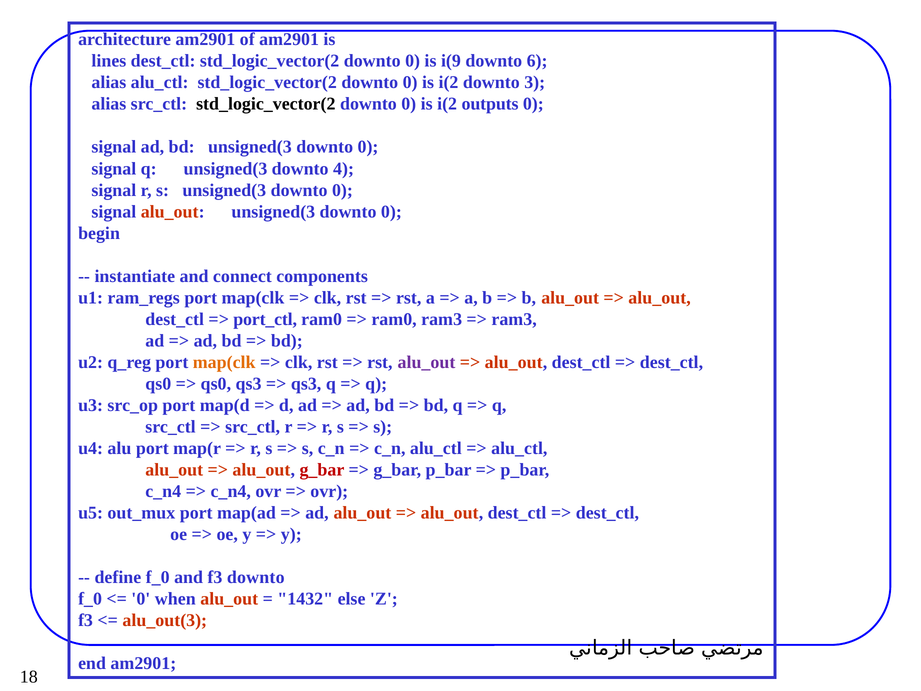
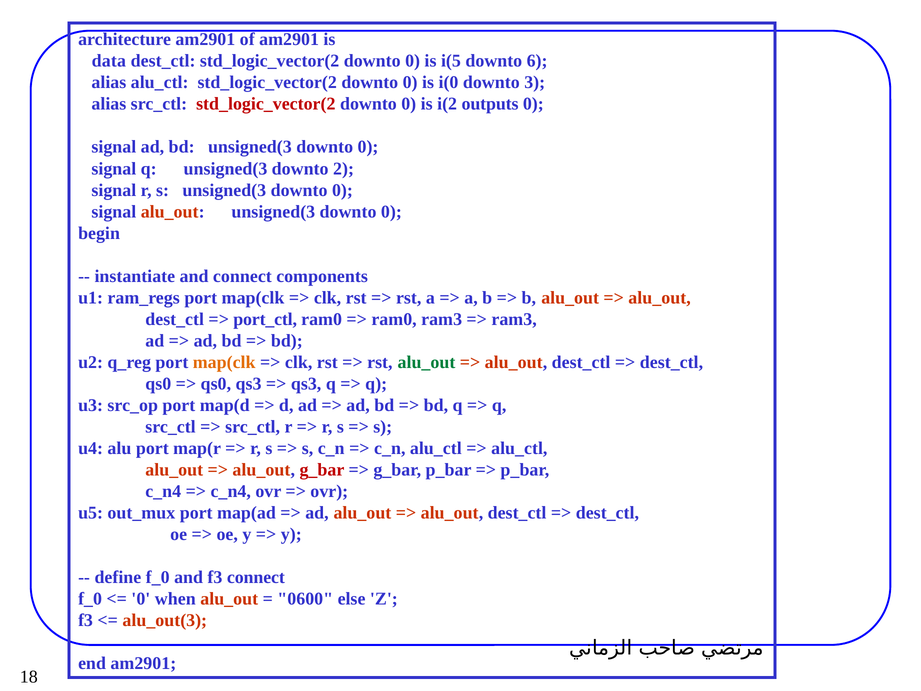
lines: lines -> data (109, 61)
i(9: i(9 -> i(5 (451, 61)
i(2: i(2 -> i(0 (449, 83)
std_logic_vector(2 colour: black -> red (266, 104)
4: 4 -> 2 (344, 169)
alu_out colour: purple -> green (426, 362)
f3 downto: downto -> connect (256, 577)
1432: 1432 -> 0600 (305, 599)
